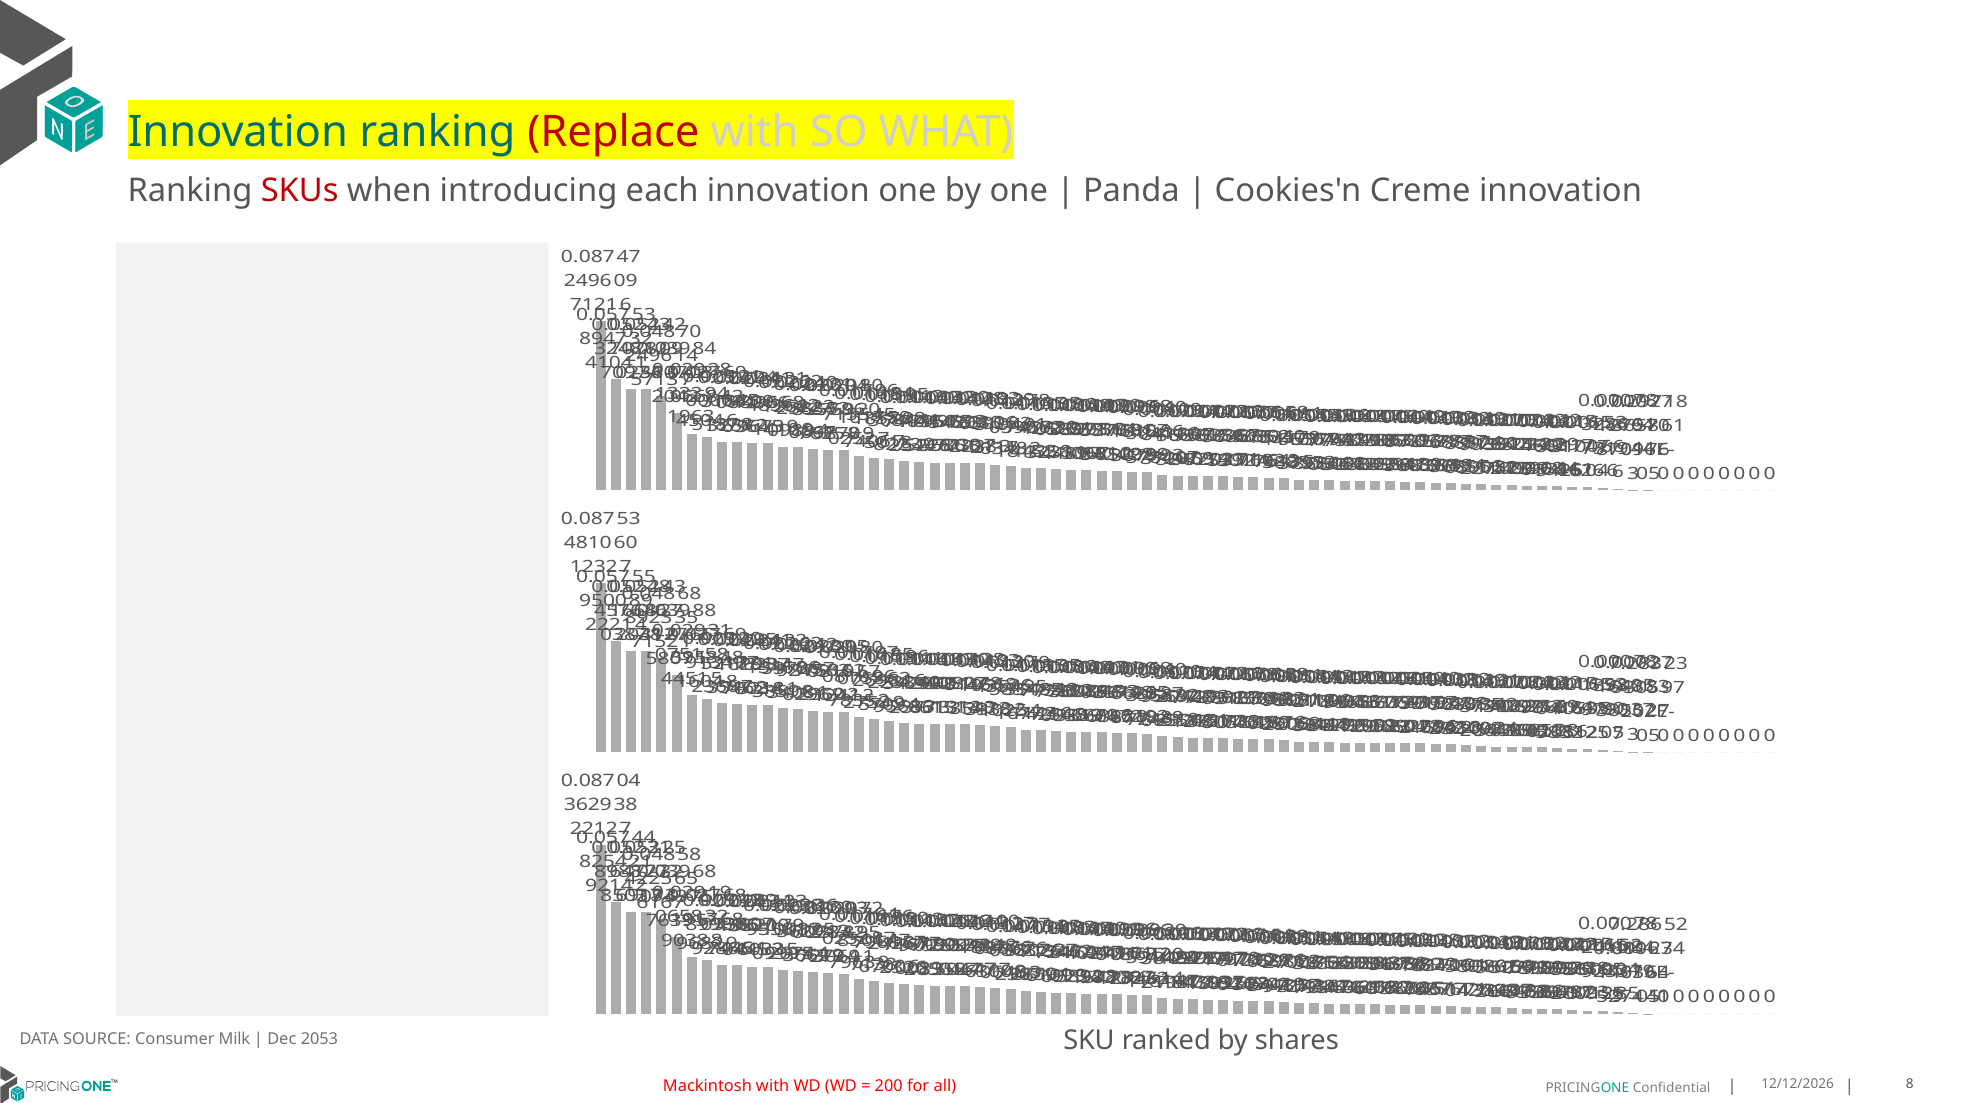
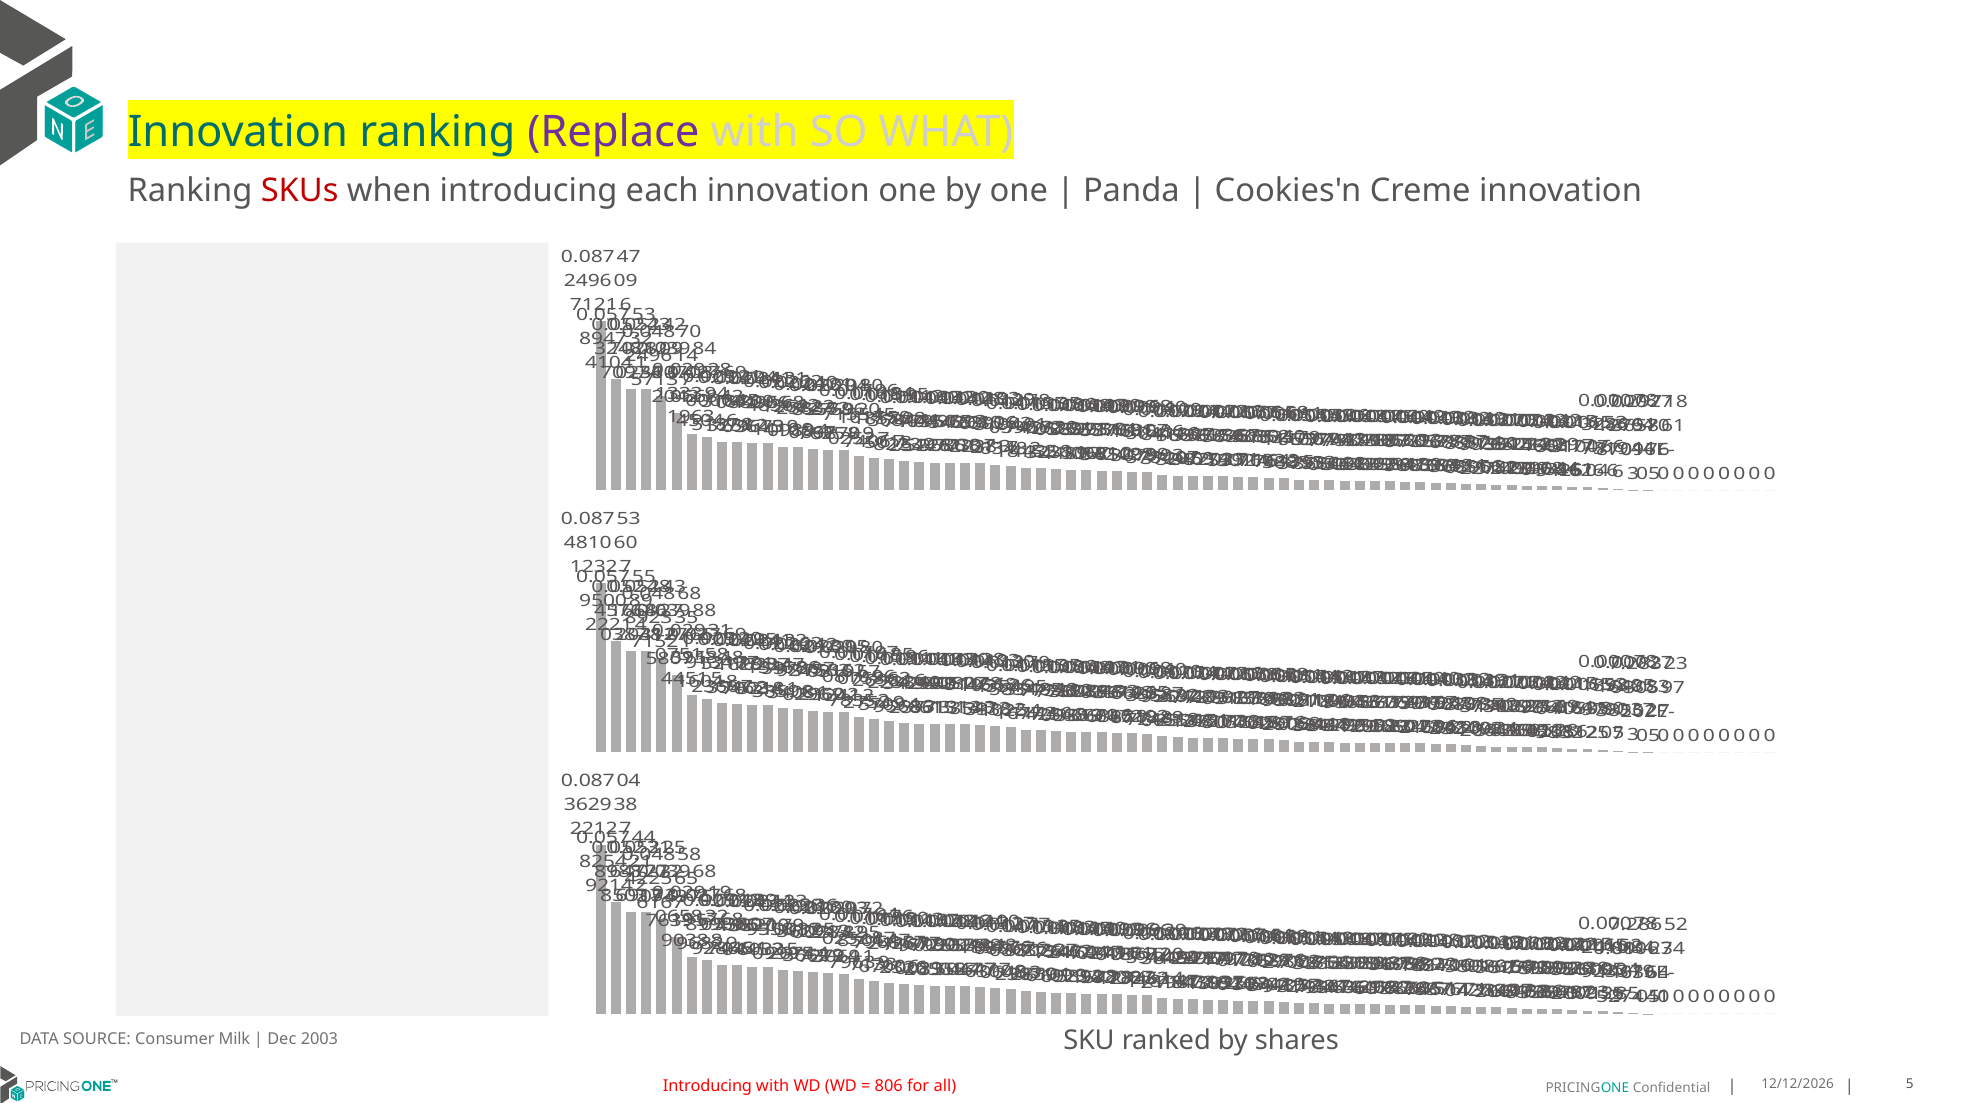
Replace colour: red -> purple (613, 132)
2053: 2053 -> 2003 (319, 1039)
Mackintosh: Mackintosh -> Introducing (708, 1086)
200: 200 -> 806 (889, 1086)
8: 8 -> 5 (1910, 1085)
